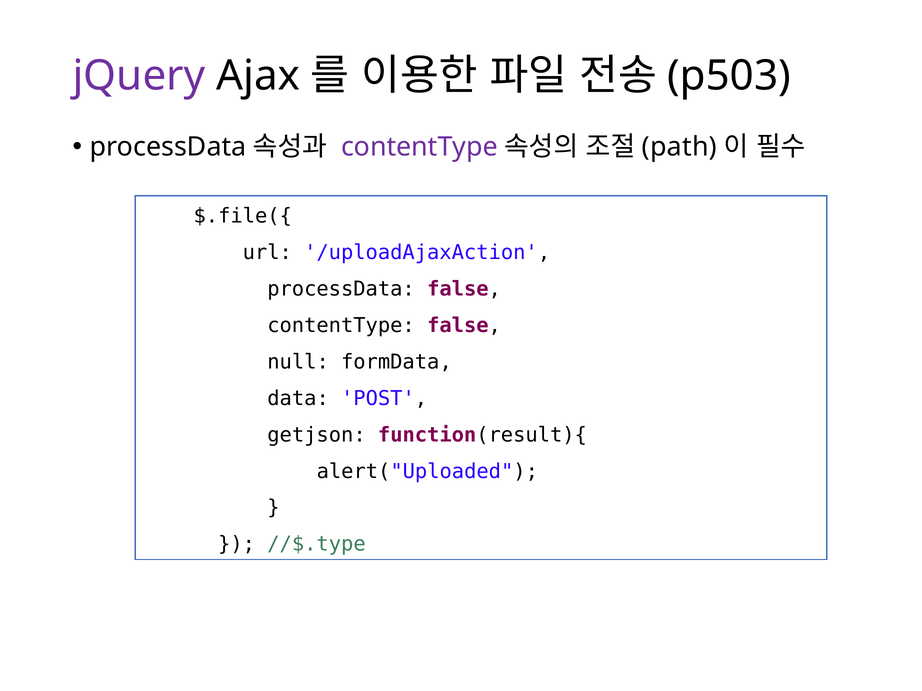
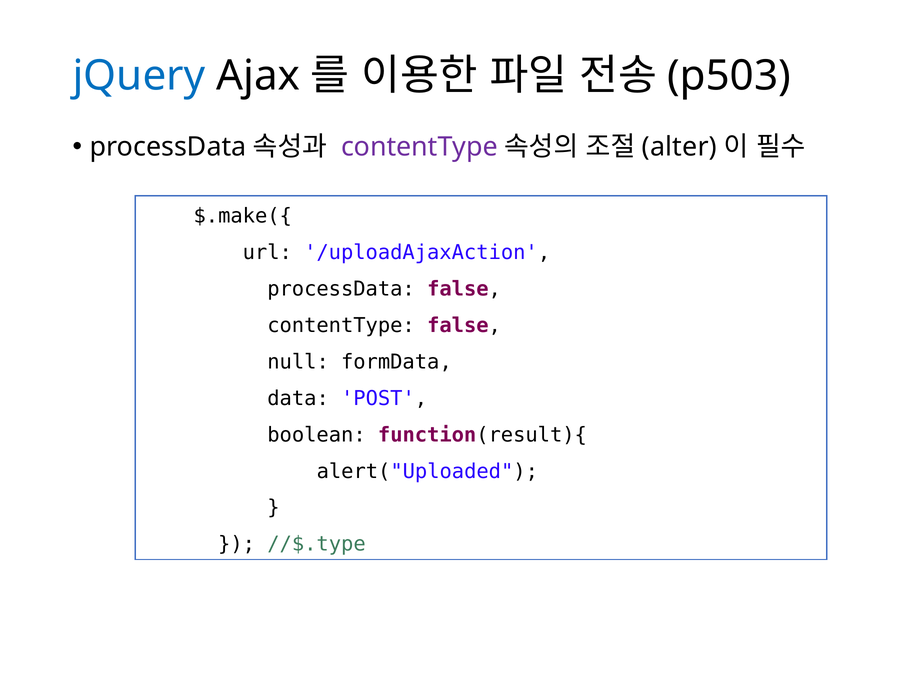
jQuery colour: purple -> blue (139, 76)
path: path -> alter (679, 147)
$.file({: $.file({ -> $.make({ (243, 216)
getjson: getjson -> boolean (317, 435)
